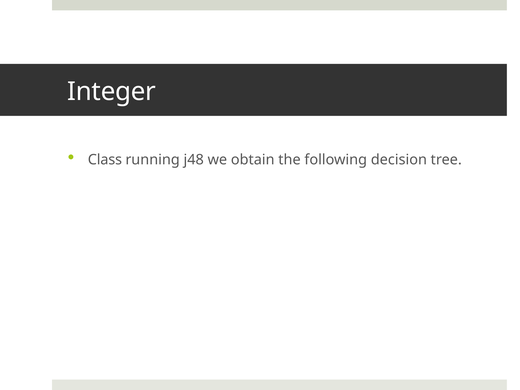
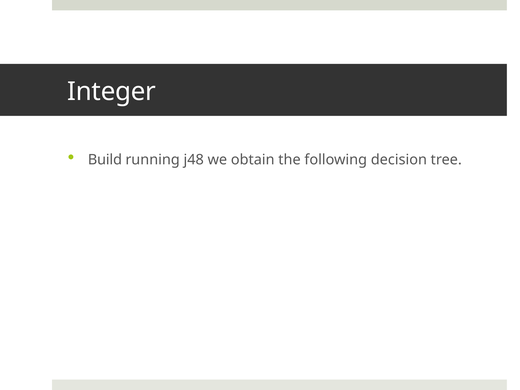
Class: Class -> Build (105, 160)
